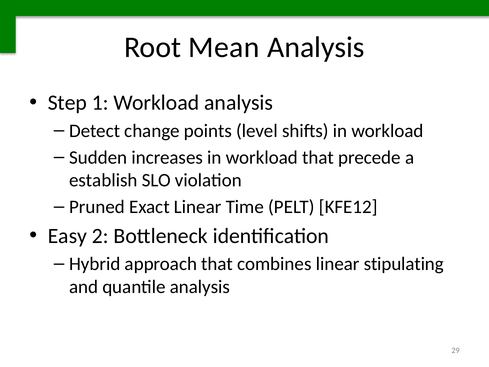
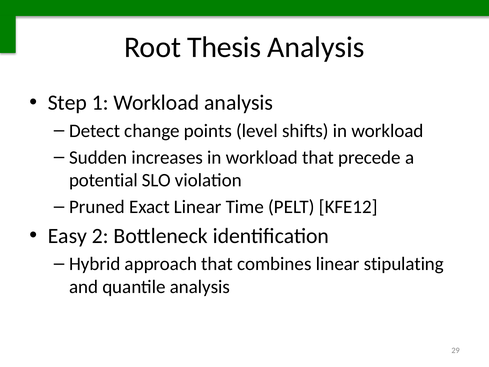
Mean: Mean -> Thesis (224, 47)
establish: establish -> potential (103, 180)
